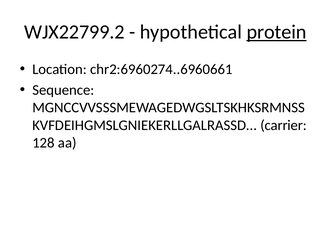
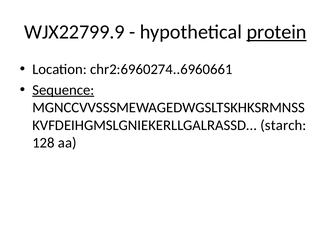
WJX22799.2: WJX22799.2 -> WJX22799.9 (74, 32)
Sequence underline: none -> present (63, 90)
carrier: carrier -> starch (283, 125)
